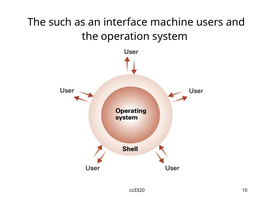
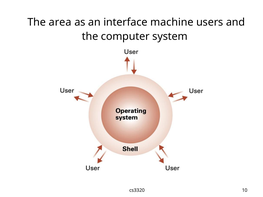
such: such -> area (60, 22)
operation: operation -> computer (125, 36)
